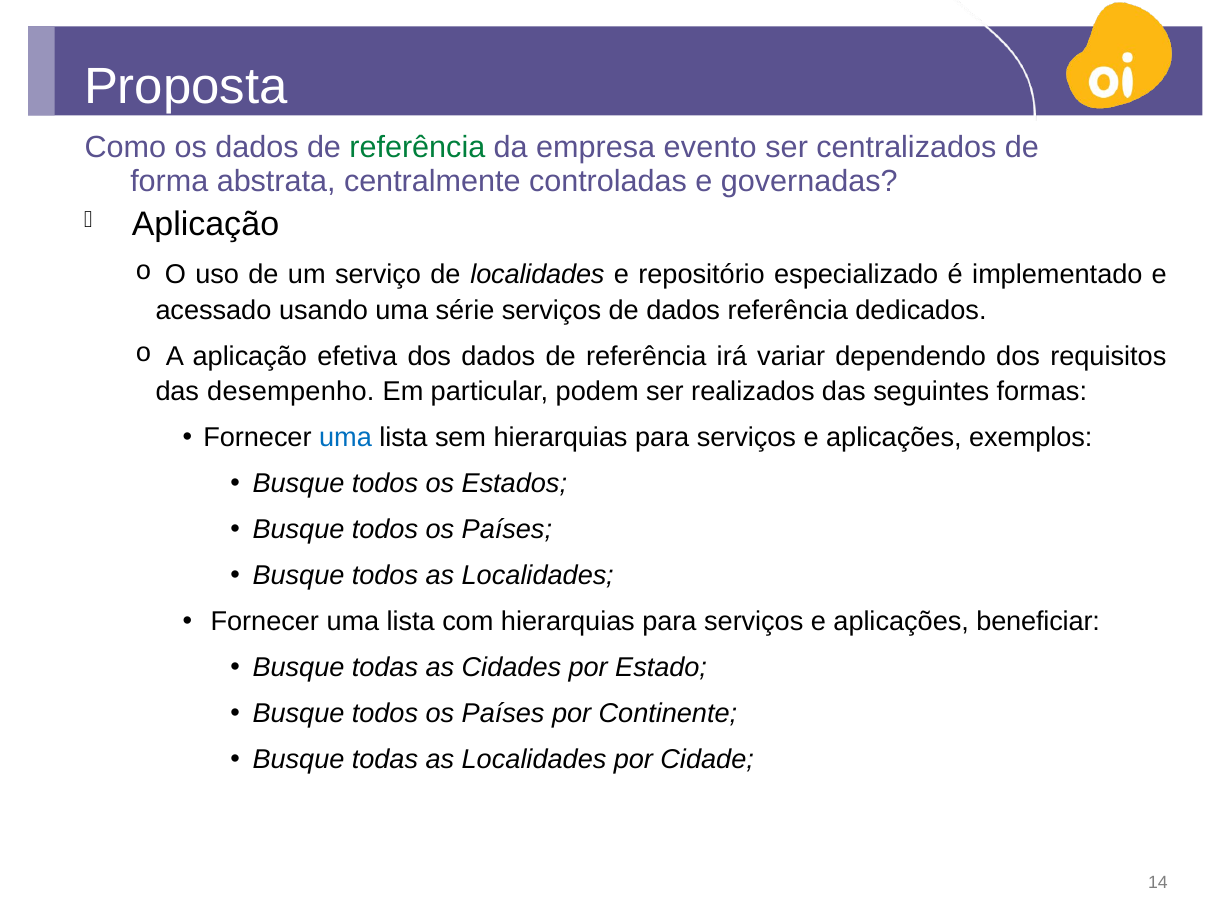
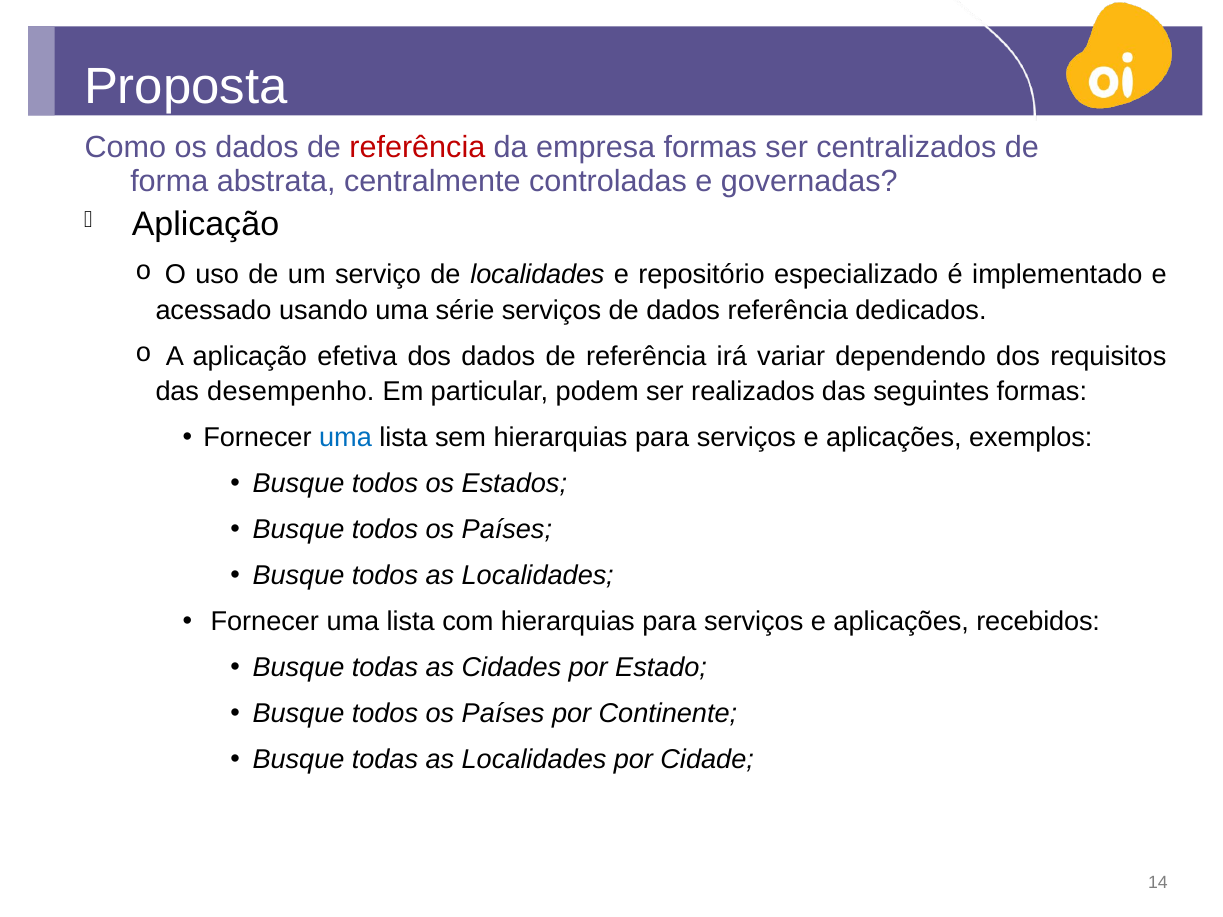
referência colour: green -> red (417, 148)
empresa evento: evento -> formas (710, 148)
beneficiar: beneficiar -> recebidos (1038, 622)
